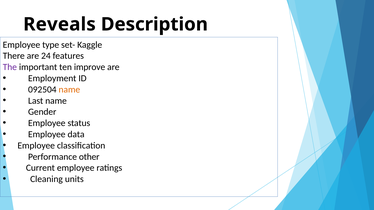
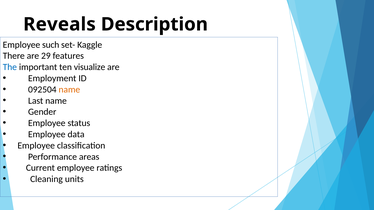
type: type -> such (51, 45)
24: 24 -> 29 (46, 56)
The colour: purple -> blue (10, 67)
improve: improve -> visualize (90, 67)
other: other -> areas (89, 157)
